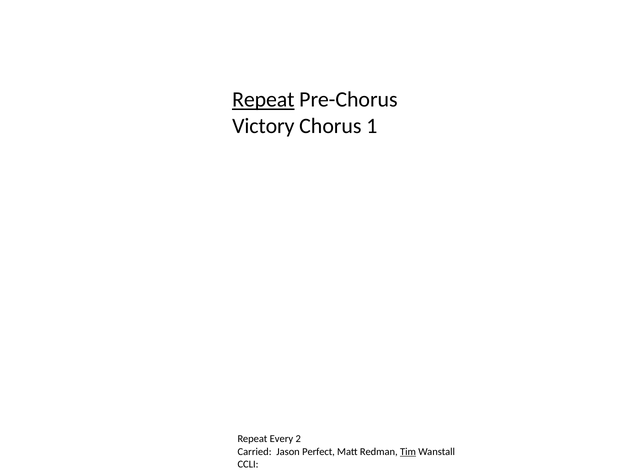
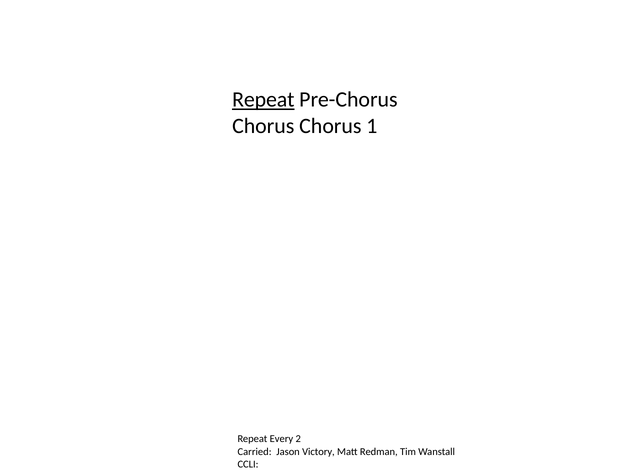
Victory: Victory -> Chorus (263, 126)
Perfect: Perfect -> Victory (318, 451)
Tim underline: present -> none (408, 451)
